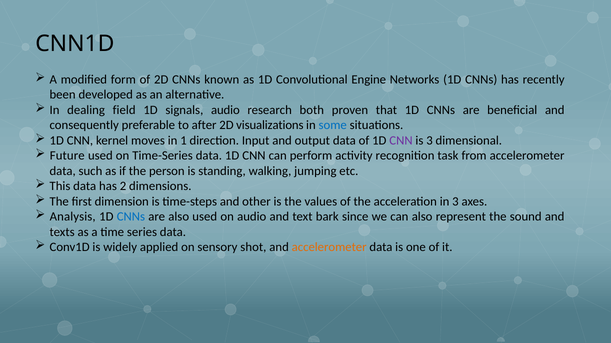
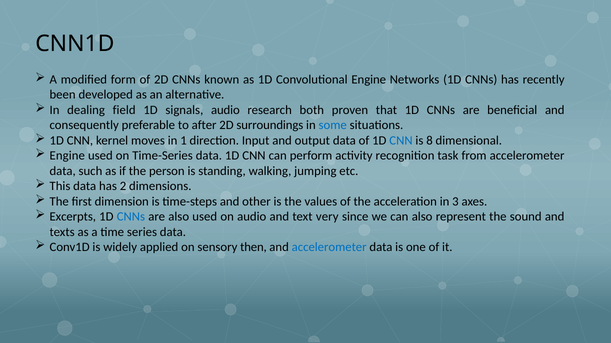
visualizations: visualizations -> surroundings (270, 126)
CNN colour: purple -> blue (401, 141)
is 3: 3 -> 8 (430, 141)
Future: Future -> Engine (67, 156)
Analysis: Analysis -> Excerpts (73, 217)
bark: bark -> very (327, 217)
shot: shot -> then (253, 248)
accelerometer colour: orange -> blue (329, 248)
